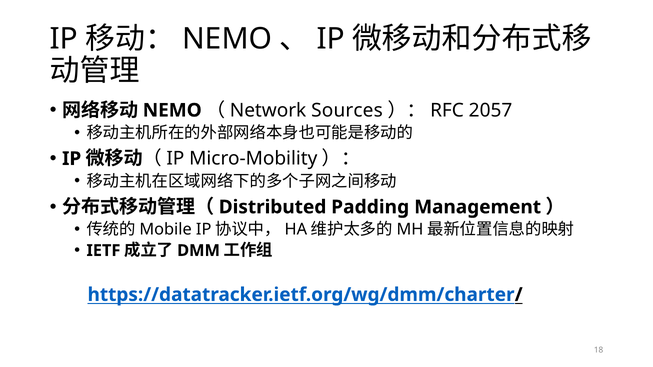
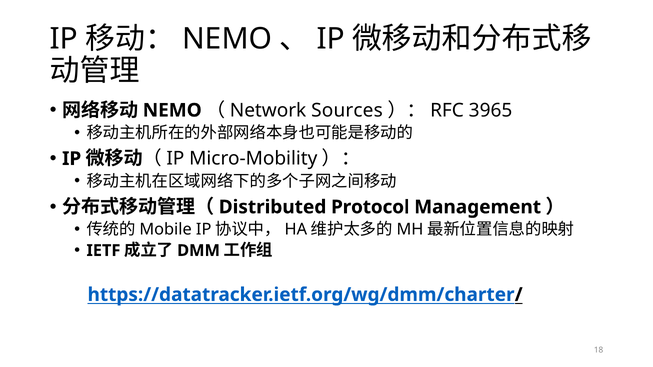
2057: 2057 -> 3965 (491, 110)
Padding: Padding -> Protocol (370, 207)
